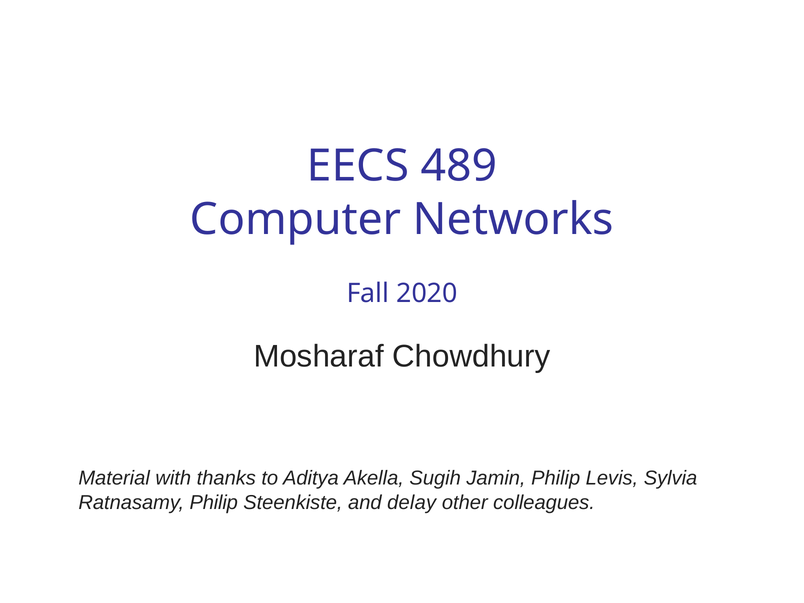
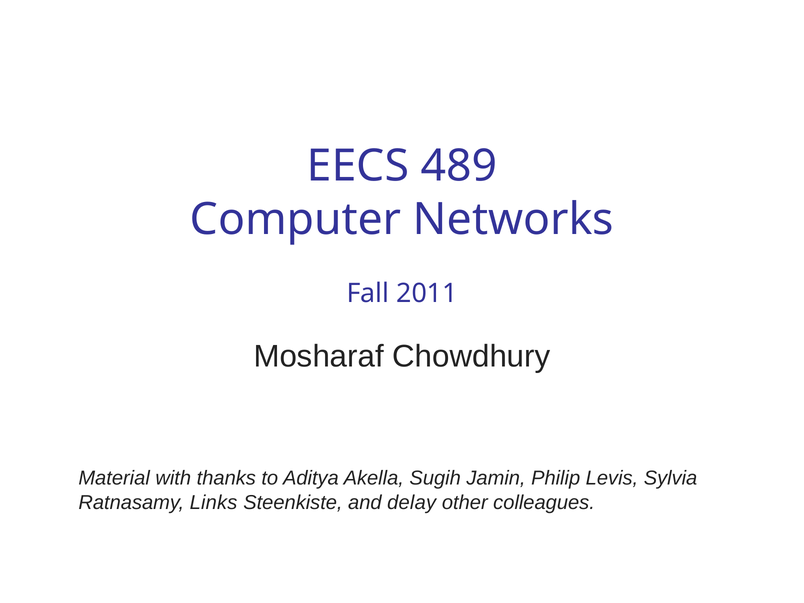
2020: 2020 -> 2011 (427, 293)
Ratnasamy Philip: Philip -> Links (214, 502)
